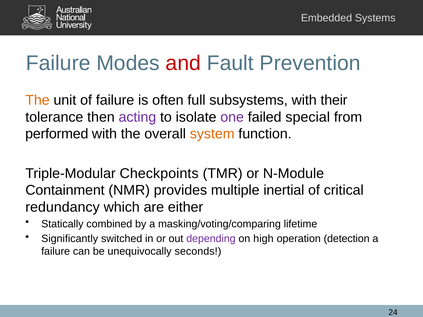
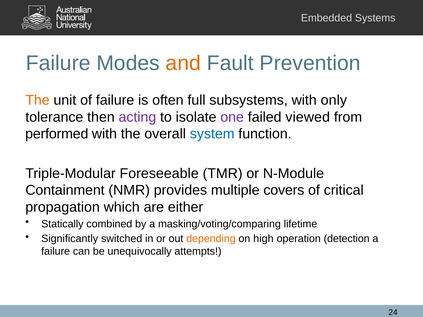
and colour: red -> orange (183, 63)
their: their -> only (334, 100)
special: special -> viewed (308, 117)
system colour: orange -> blue (212, 134)
Checkpoints: Checkpoints -> Foreseeable (159, 174)
inertial: inertial -> covers (284, 190)
redundancy: redundancy -> propagation (63, 207)
depending colour: purple -> orange (211, 239)
seconds: seconds -> attempts (198, 252)
